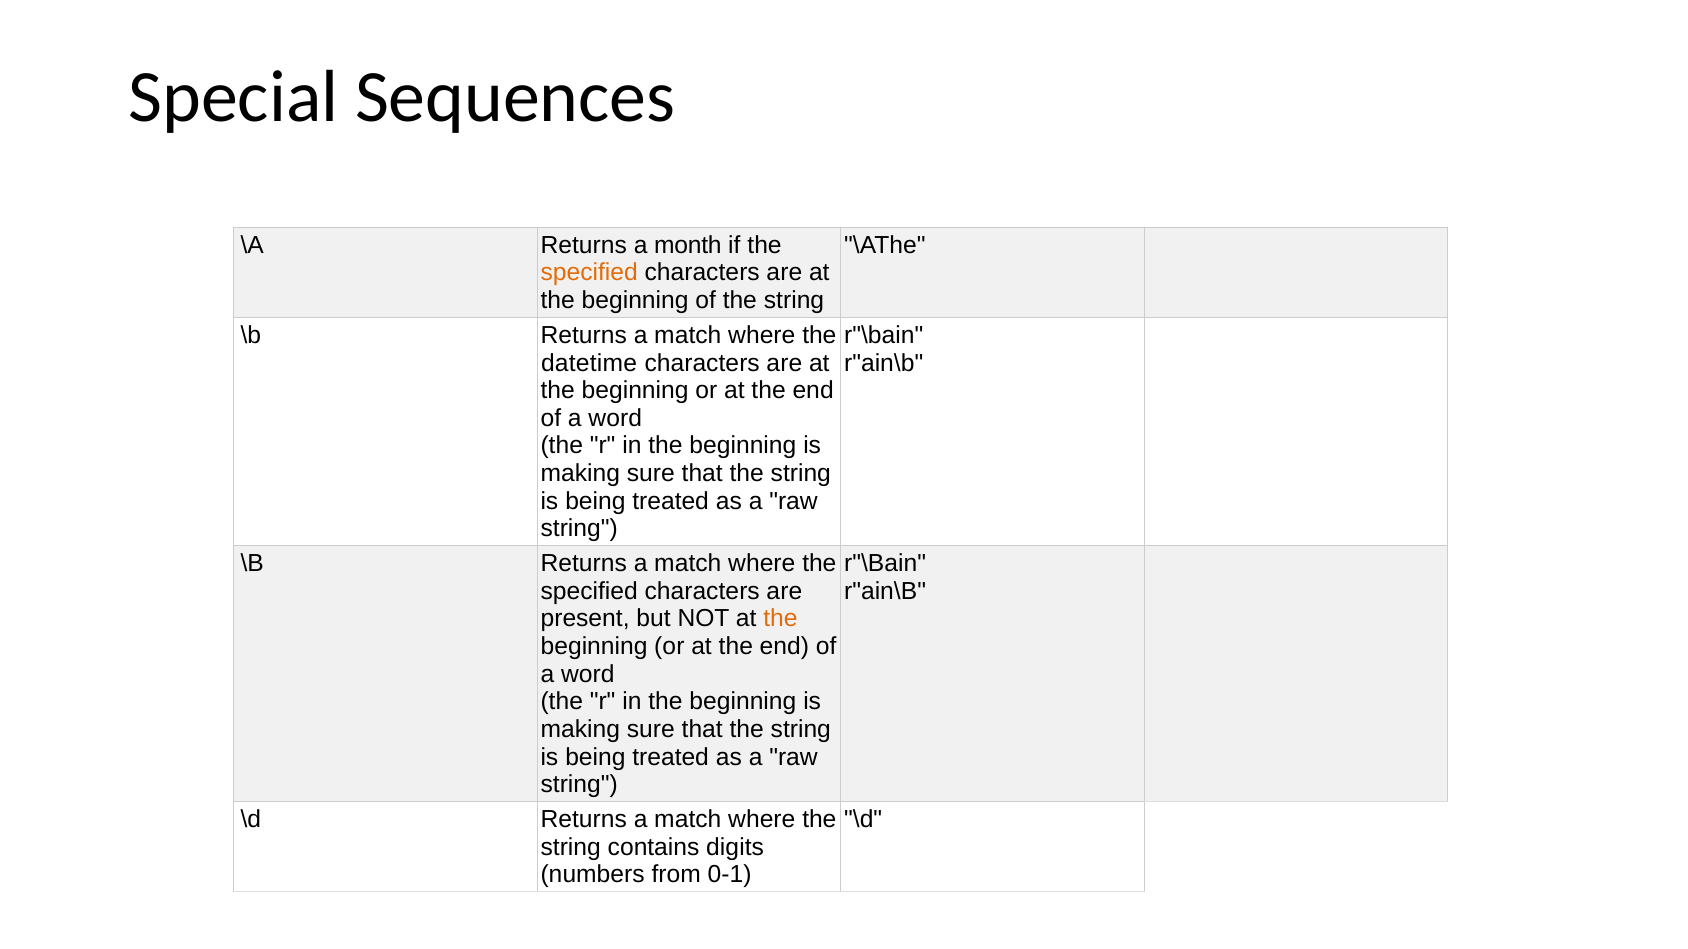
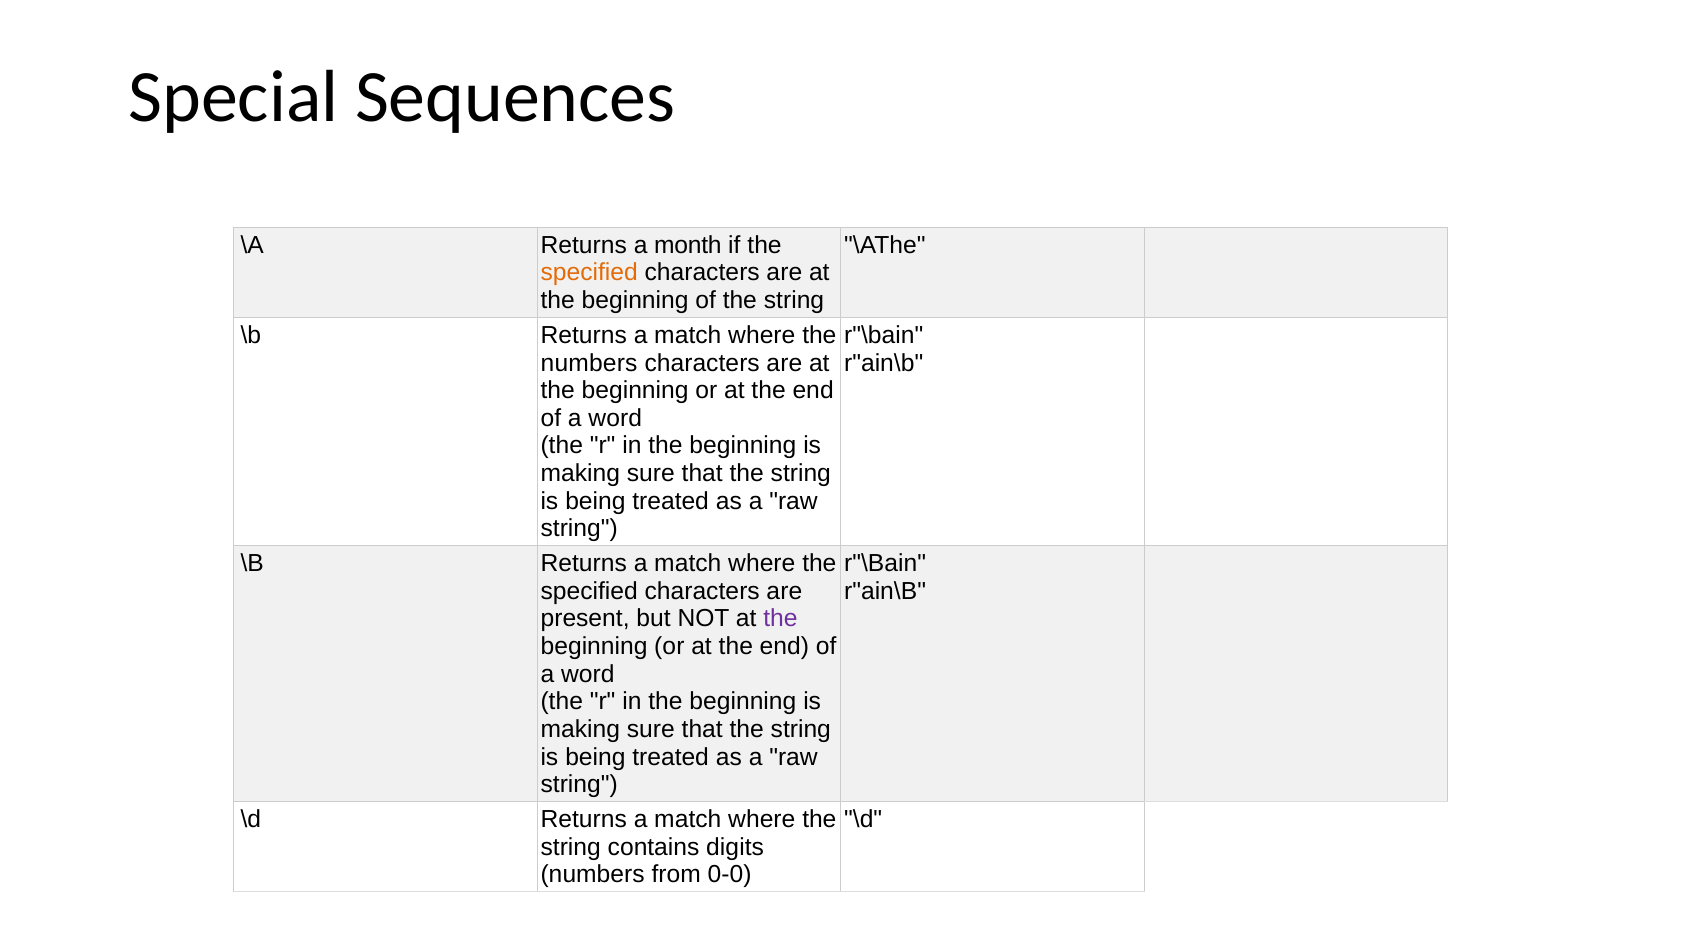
datetime: datetime -> numbers (589, 363)
the colour: orange -> purple (781, 619)
0-1: 0-1 -> 0-0 (730, 875)
